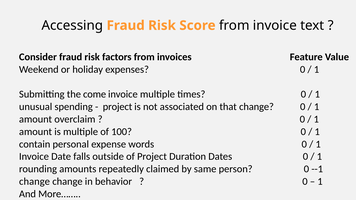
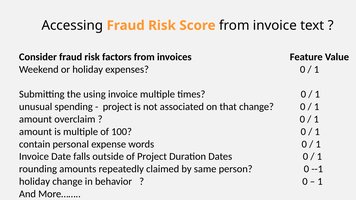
come: come -> using (94, 94)
change: change -> holiday (35, 182)
